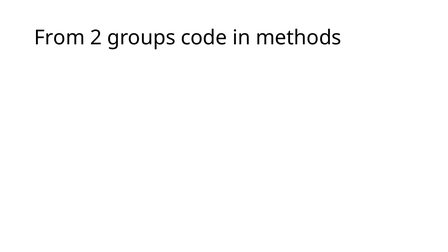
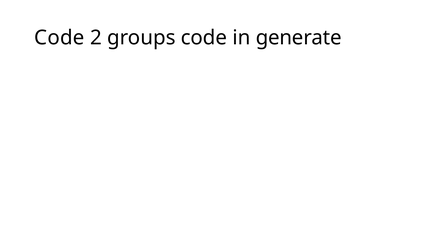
From: From -> Code (59, 38)
methods: methods -> generate (299, 38)
